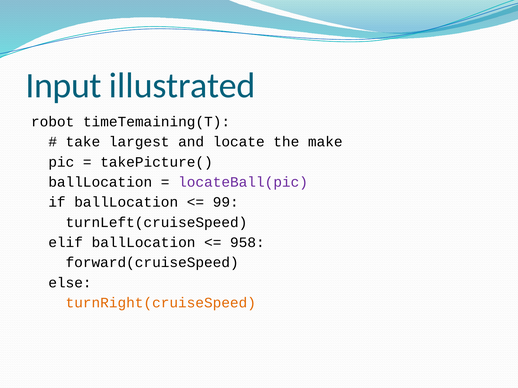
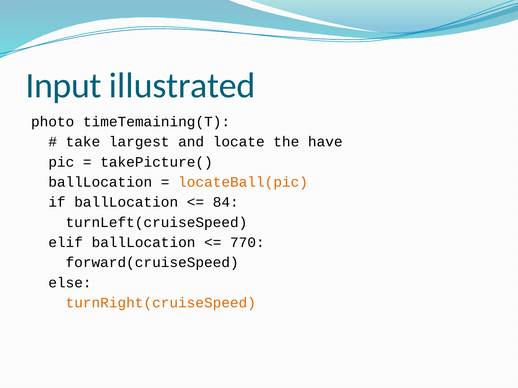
robot: robot -> photo (53, 122)
make: make -> have (325, 142)
locateBall(pic colour: purple -> orange (243, 182)
99: 99 -> 84 (226, 202)
958: 958 -> 770 (247, 243)
